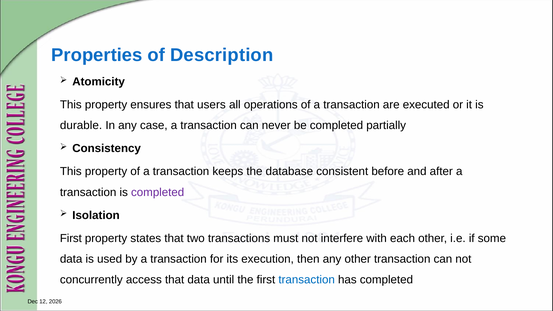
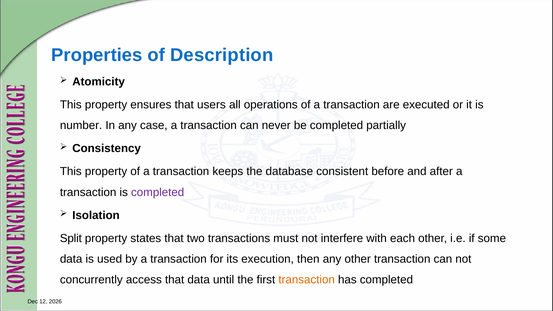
durable: durable -> number (81, 125)
First: First -> Split (71, 238)
transaction colour: blue -> orange (307, 280)
